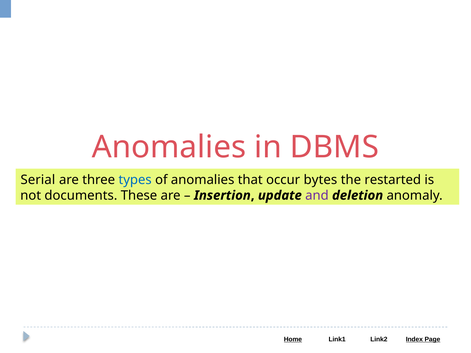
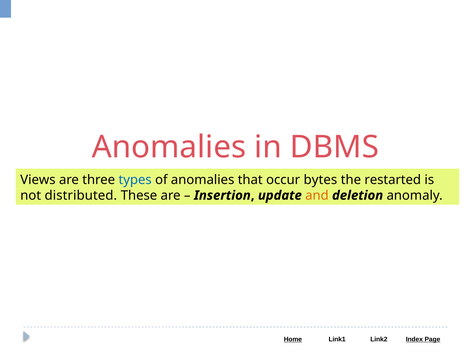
Serial: Serial -> Views (38, 180)
documents: documents -> distributed (81, 196)
and colour: purple -> orange (317, 196)
